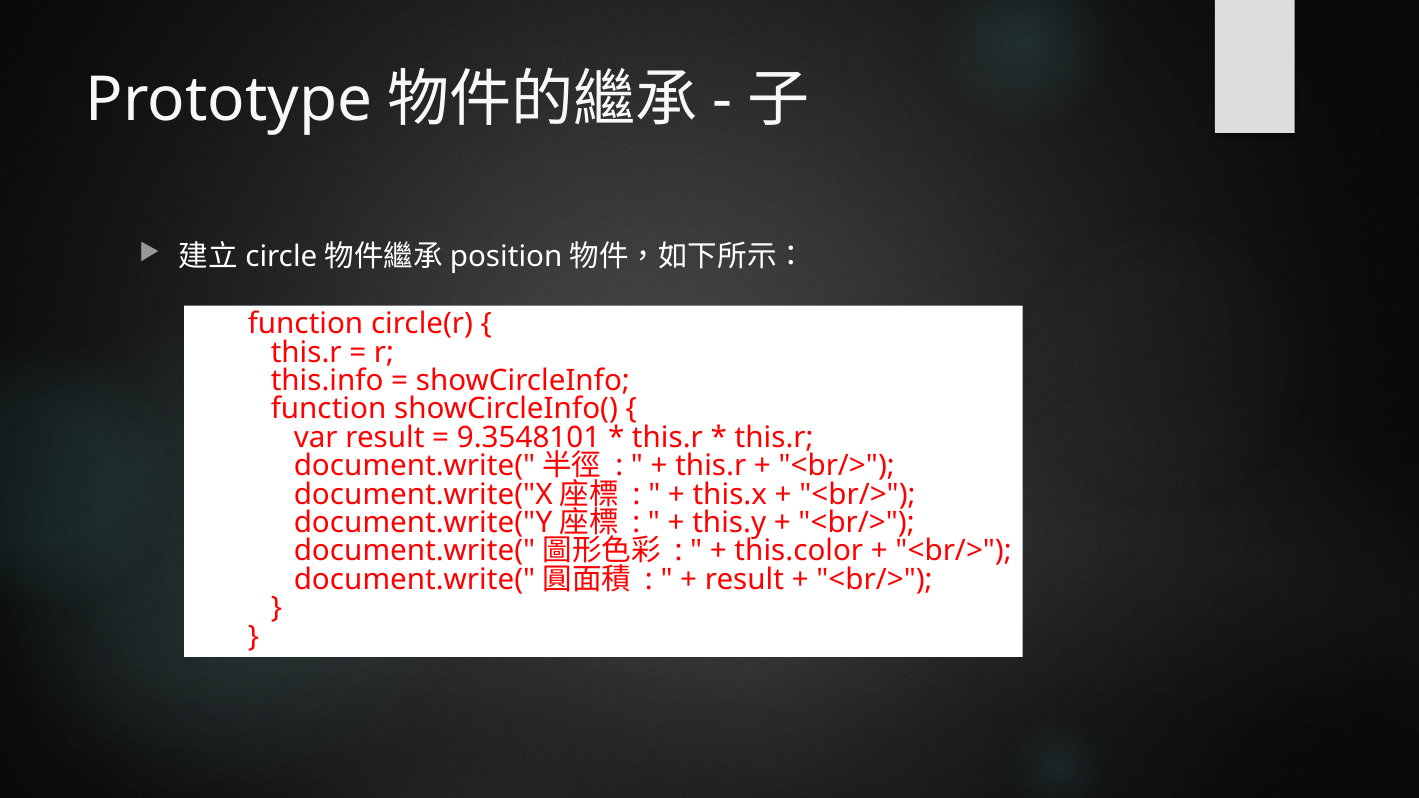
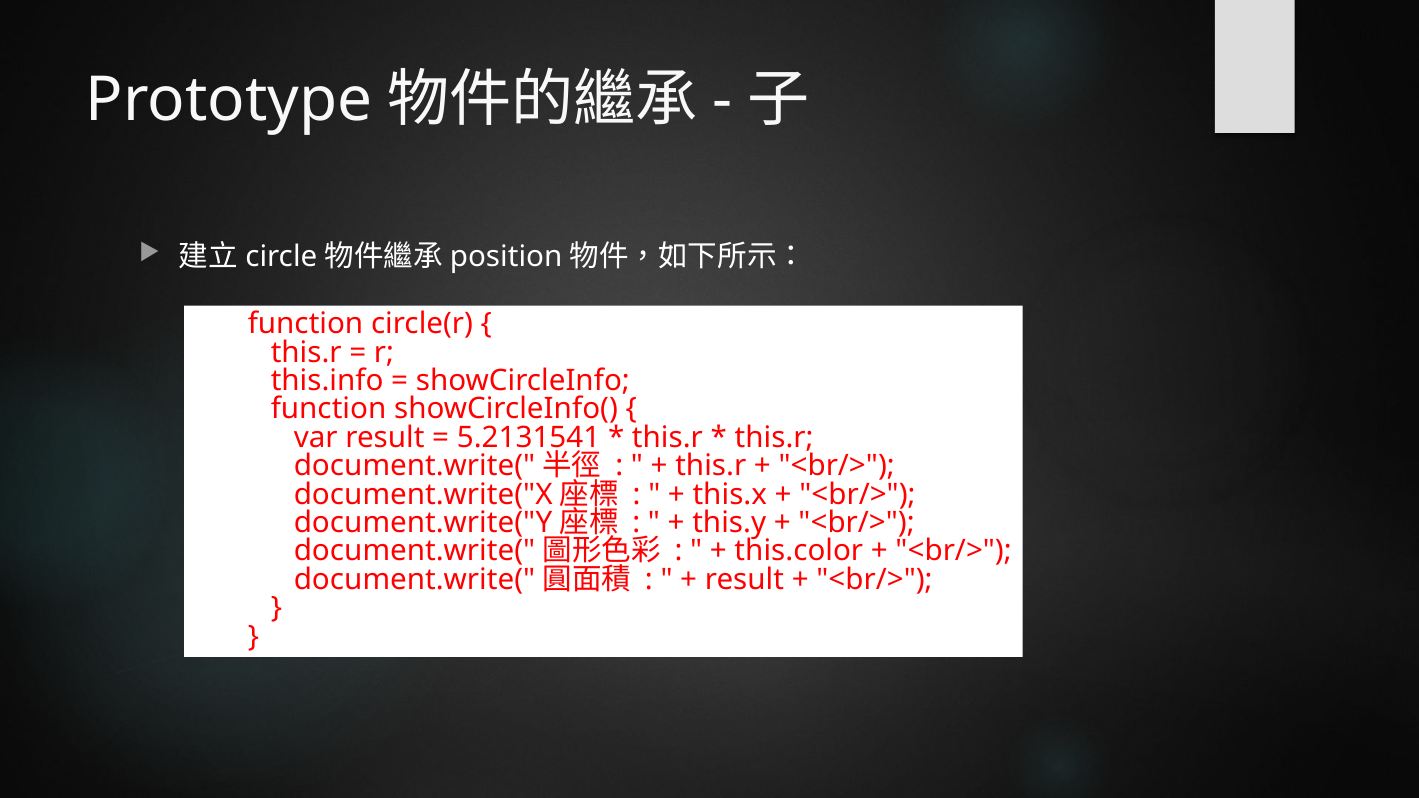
9.3548101: 9.3548101 -> 5.2131541 (529, 438)
